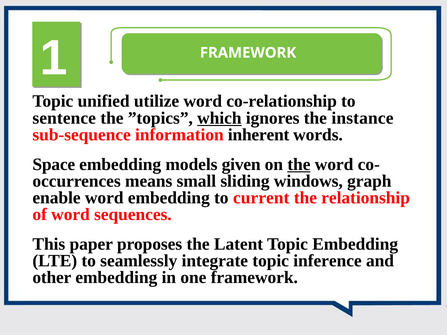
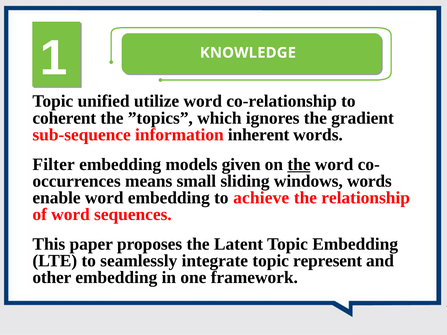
1 FRAMEWORK: FRAMEWORK -> KNOWLEDGE (248, 53)
sentence: sentence -> coherent (64, 118)
which underline: present -> none (219, 118)
instance: instance -> gradient (363, 118)
Space: Space -> Filter (54, 164)
windows graph: graph -> words (369, 181)
current: current -> achieve (261, 198)
inference: inference -> represent (328, 261)
